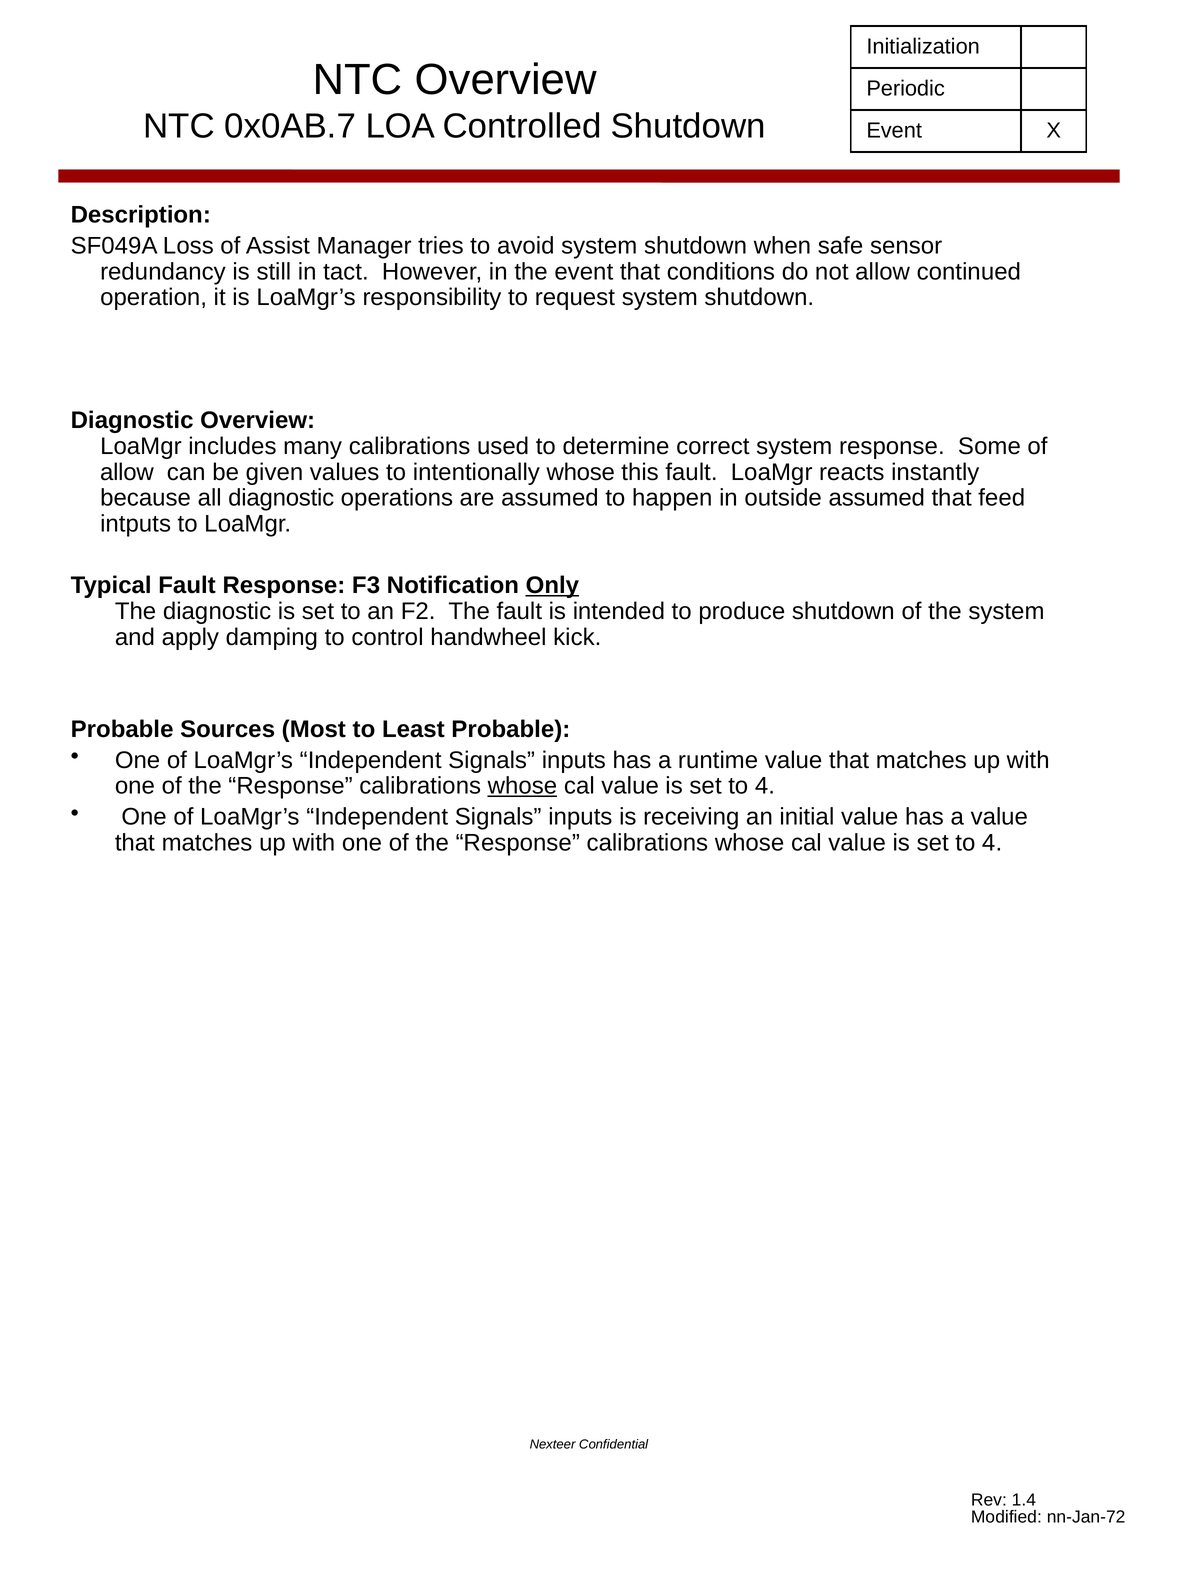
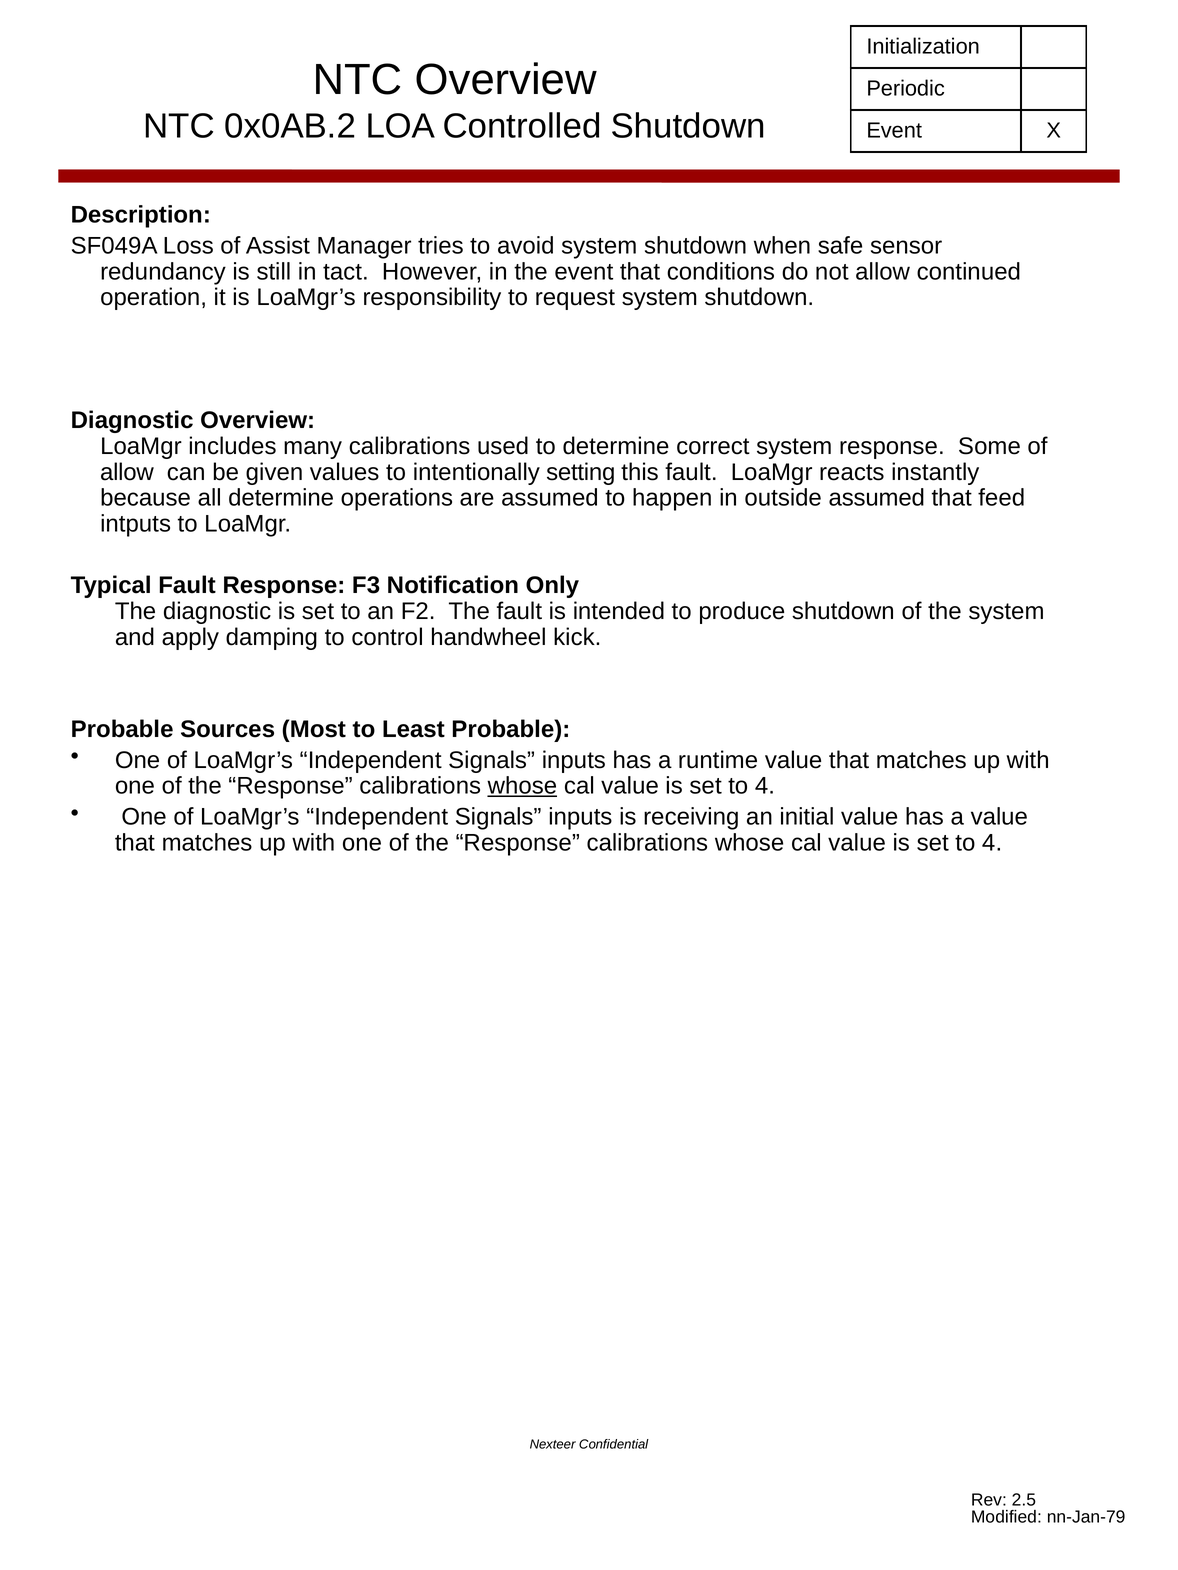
0x0AB.7: 0x0AB.7 -> 0x0AB.2 (290, 126)
intentionally whose: whose -> setting (581, 472)
all diagnostic: diagnostic -> determine (281, 498)
Only underline: present -> none (552, 586)
1.4: 1.4 -> 2.5 (1024, 1501)
nn-Jan-72: nn-Jan-72 -> nn-Jan-79 (1086, 1518)
